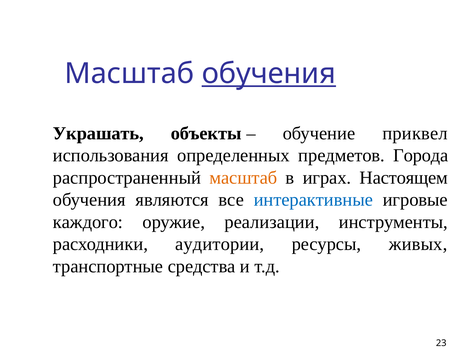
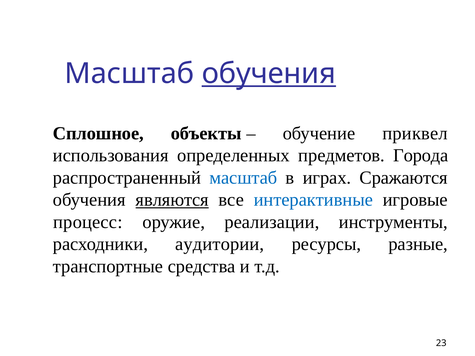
Украшать: Украшать -> Сплошное (98, 133)
масштаб colour: orange -> blue (243, 178)
Настоящем: Настоящем -> Сражаются (404, 178)
являются underline: none -> present (172, 200)
каждого: каждого -> процесс (88, 222)
живых: живых -> разные (418, 244)
